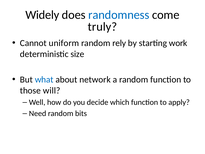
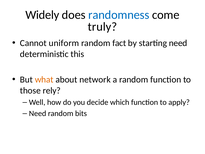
rely: rely -> fact (119, 43)
starting work: work -> need (178, 43)
size: size -> this (77, 54)
what colour: blue -> orange (44, 79)
will: will -> rely (52, 90)
